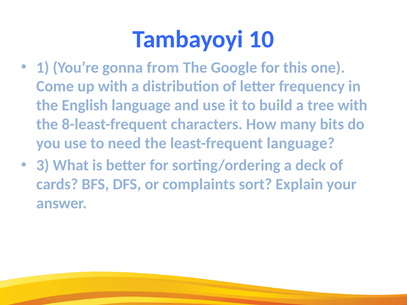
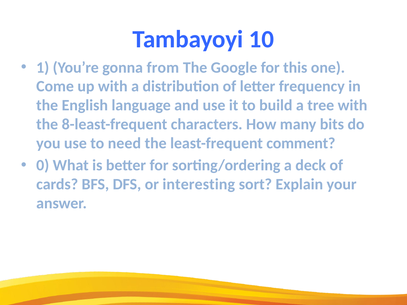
least-frequent language: language -> comment (301, 143)
3: 3 -> 0 (43, 165)
complaints: complaints -> interesting (199, 184)
